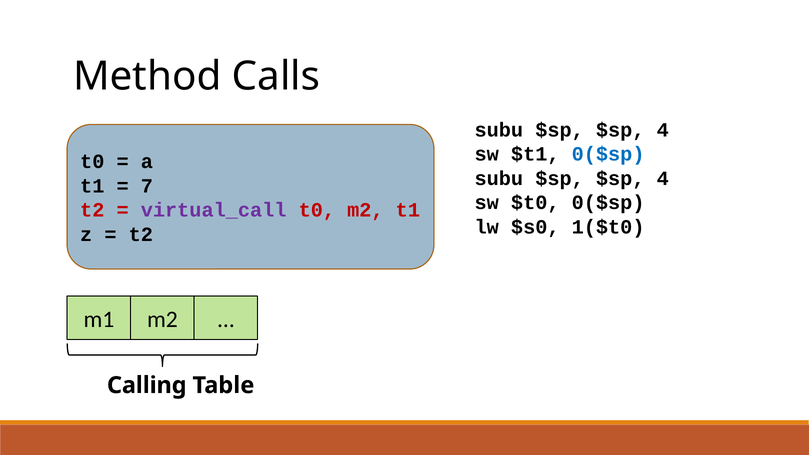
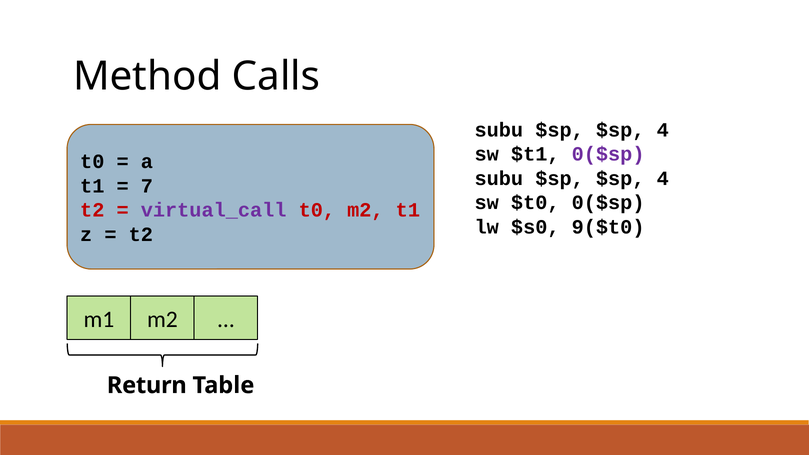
0($sp colour: blue -> purple (608, 154)
1($t0: 1($t0 -> 9($t0 (608, 227)
Calling: Calling -> Return (147, 385)
